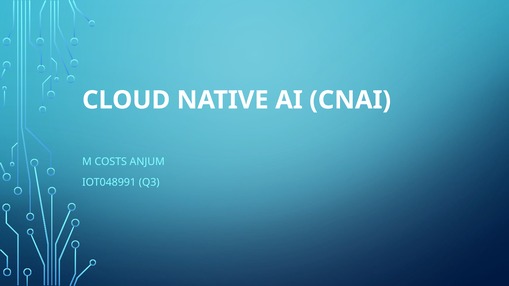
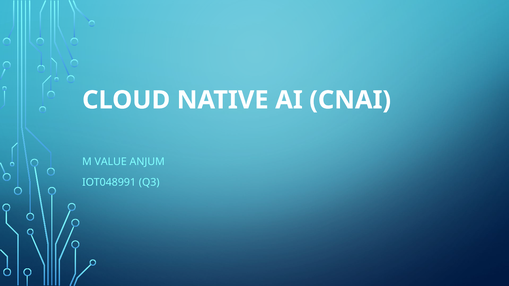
COSTS: COSTS -> VALUE (111, 162)
